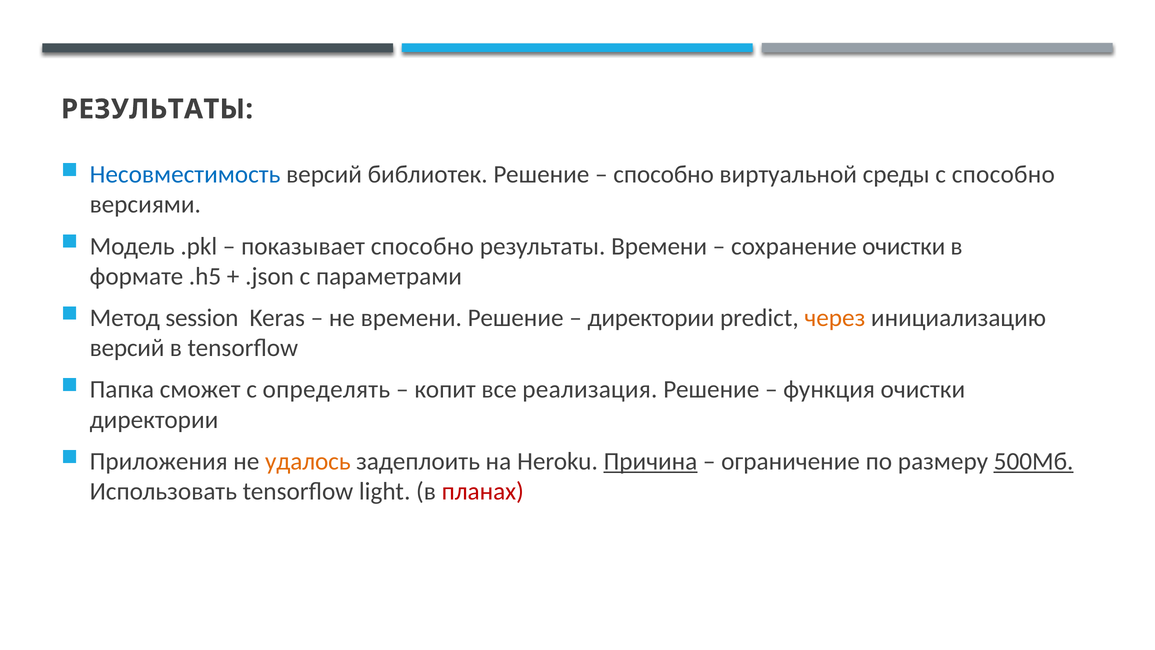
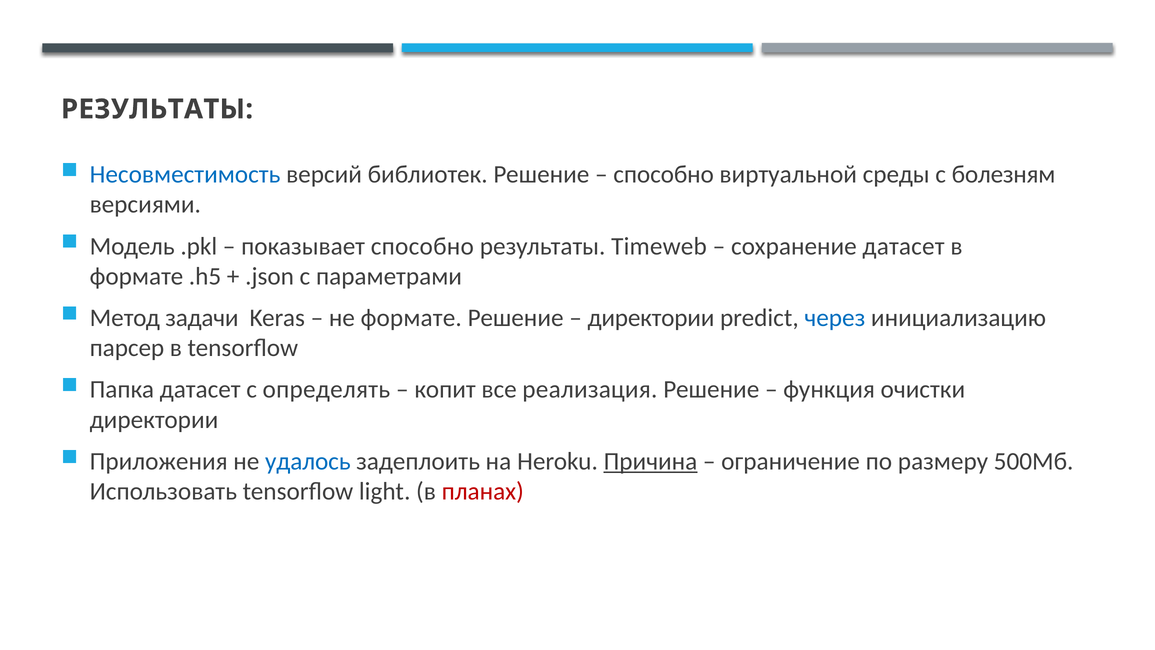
с способно: способно -> болезням (1004, 174)
результаты Времени: Времени -> Timeweb (659, 246)
сохранение очистки: очистки -> датасет (904, 246)
session: session -> задачи (202, 318)
не времени: времени -> формате (411, 318)
через colour: orange -> blue (835, 318)
версий: версий -> парсер (127, 348)
Папка сможет: сможет -> датасет (200, 389)
удалось colour: orange -> blue (308, 461)
500Мб underline: present -> none (1034, 461)
